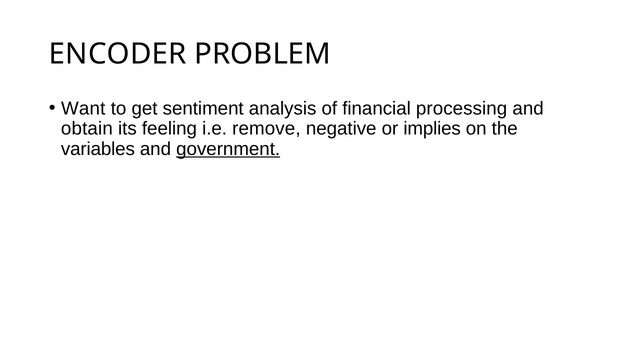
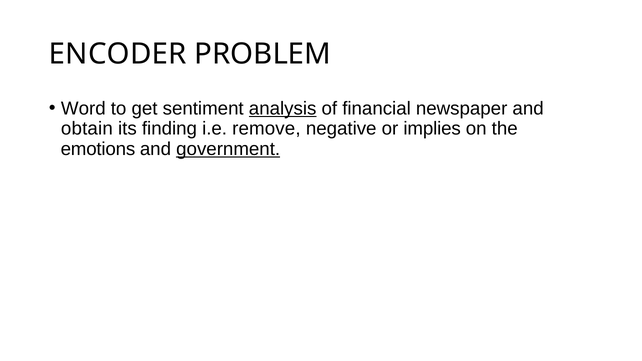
Want: Want -> Word (83, 109)
analysis underline: none -> present (283, 109)
processing: processing -> newspaper (462, 109)
feeling: feeling -> finding (169, 129)
variables: variables -> emotions (98, 149)
